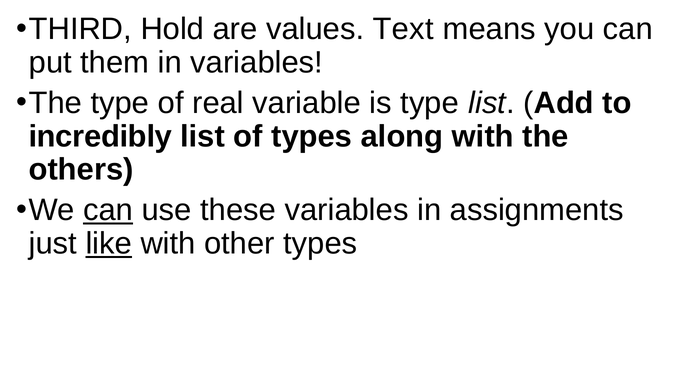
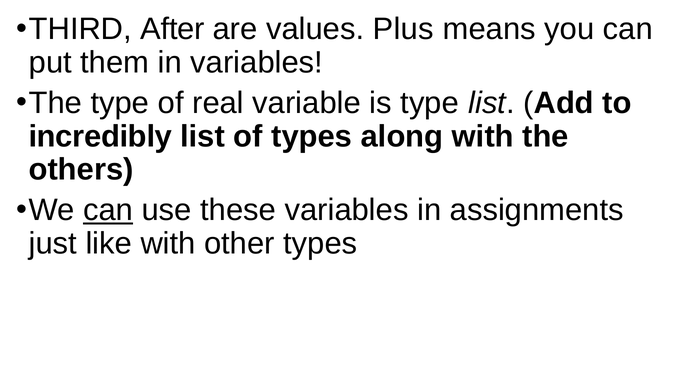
Hold: Hold -> After (173, 29)
Text: Text -> Plus (403, 29)
like underline: present -> none (109, 244)
